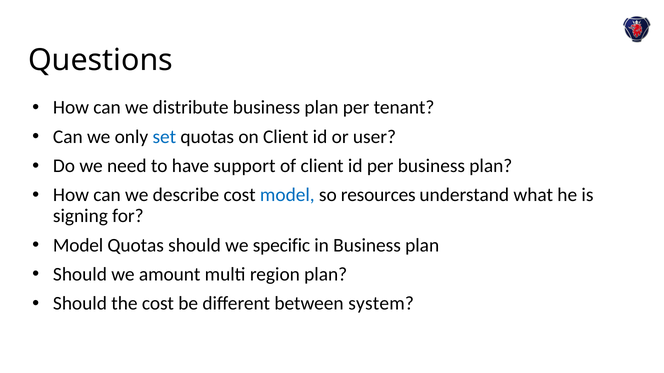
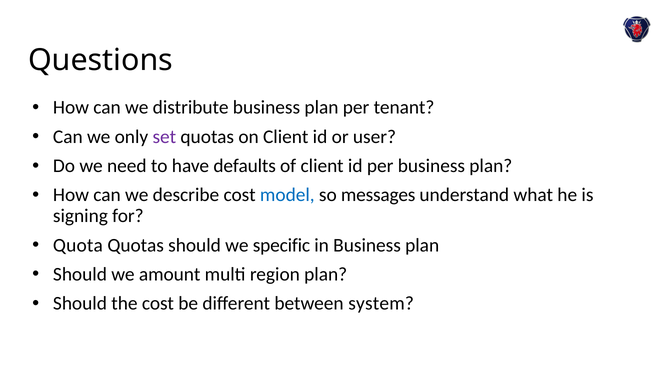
set colour: blue -> purple (164, 137)
support: support -> defaults (245, 166)
resources: resources -> messages (378, 195)
Model: Model -> Quota (78, 245)
